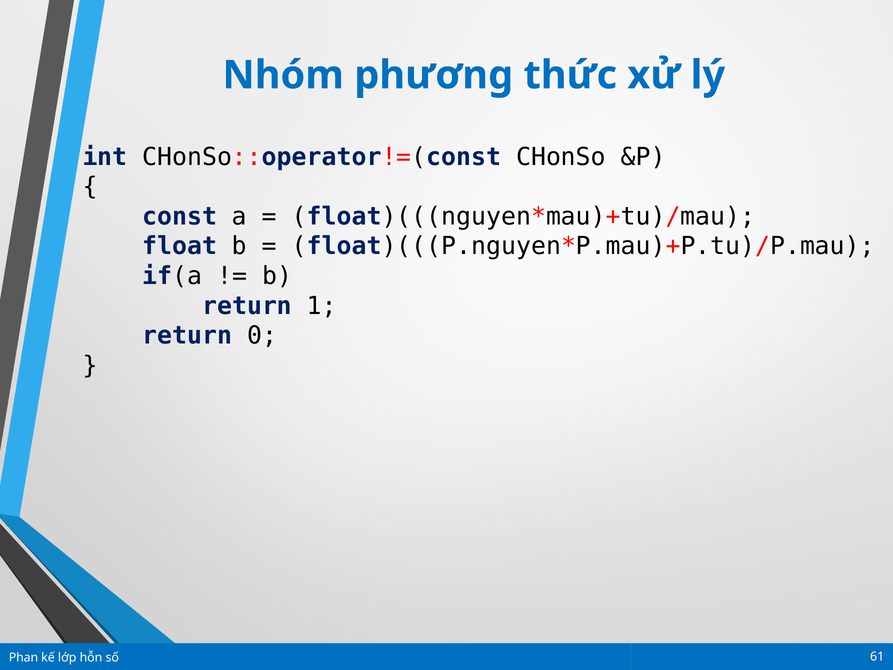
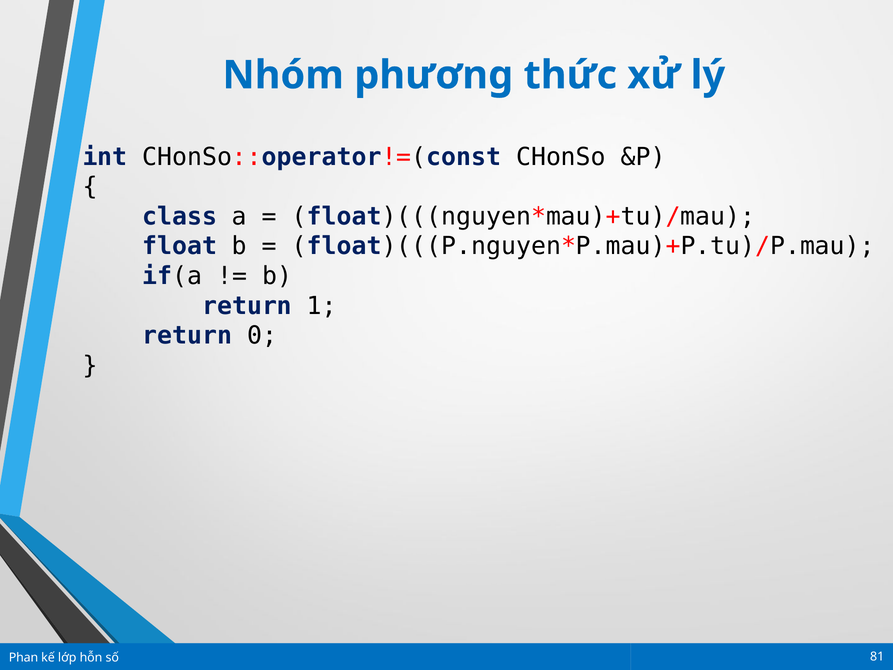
const: const -> class (180, 216)
61: 61 -> 81 (877, 656)
